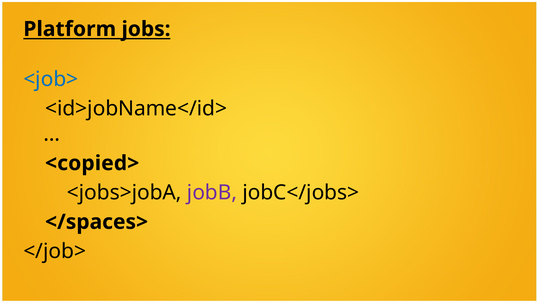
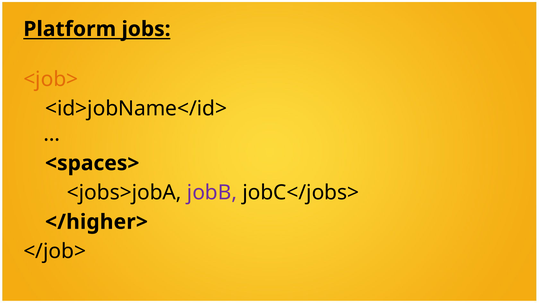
<job> colour: blue -> orange (51, 79)
<copied>: <copied> -> <spaces> (92, 163)
</spaces>: </spaces> -> </higher> (96, 222)
